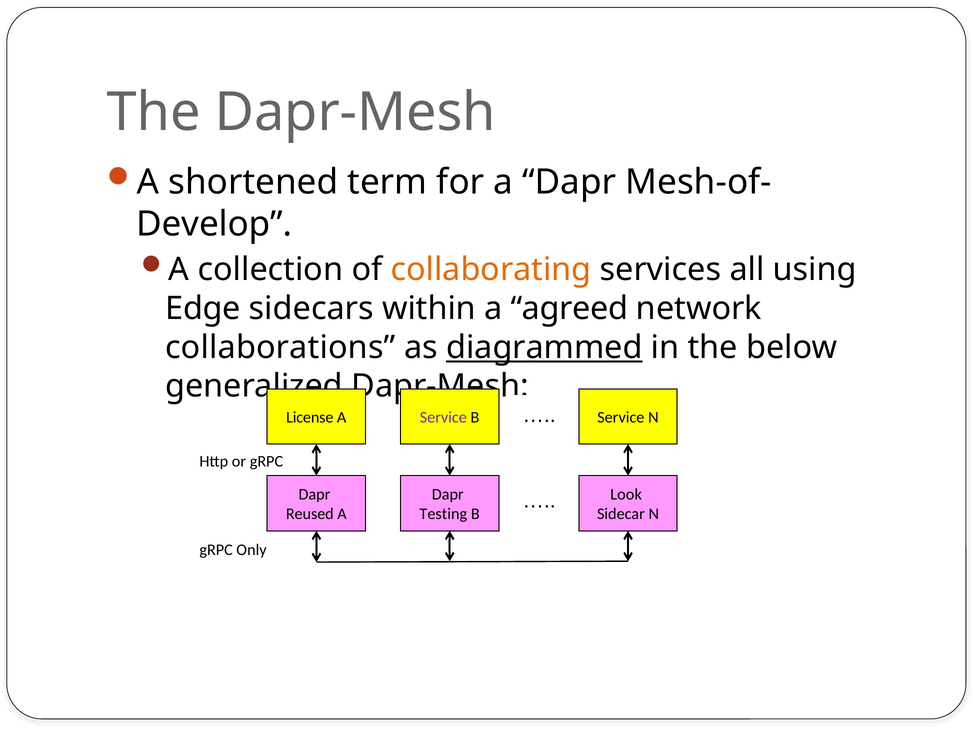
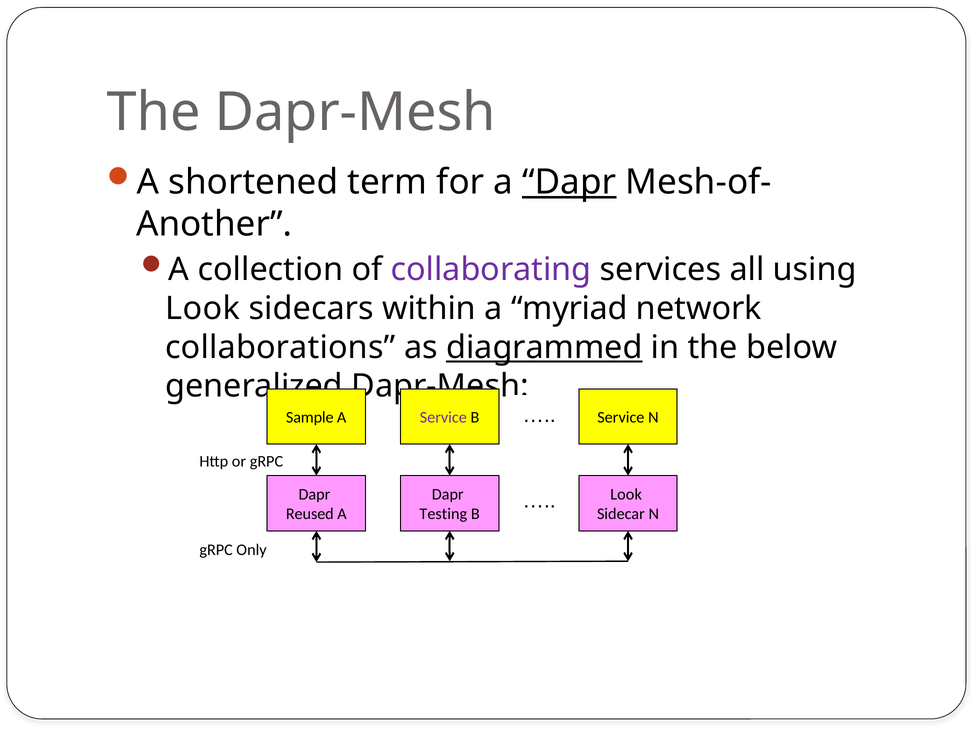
Dapr underline: none -> present (569, 182)
Develop: Develop -> Another (214, 225)
collaborating colour: orange -> purple (491, 270)
Edge: Edge -> Look (203, 309)
agreed: agreed -> myriad (569, 309)
License: License -> Sample (310, 418)
